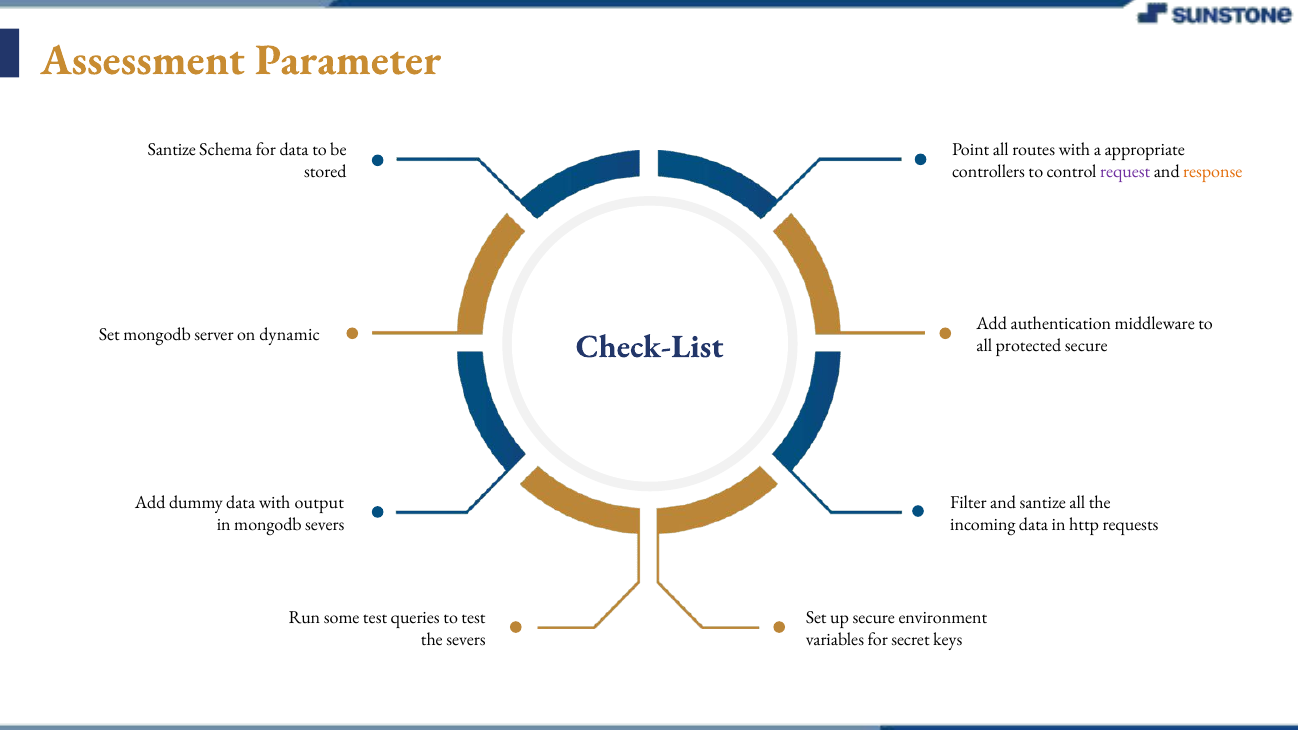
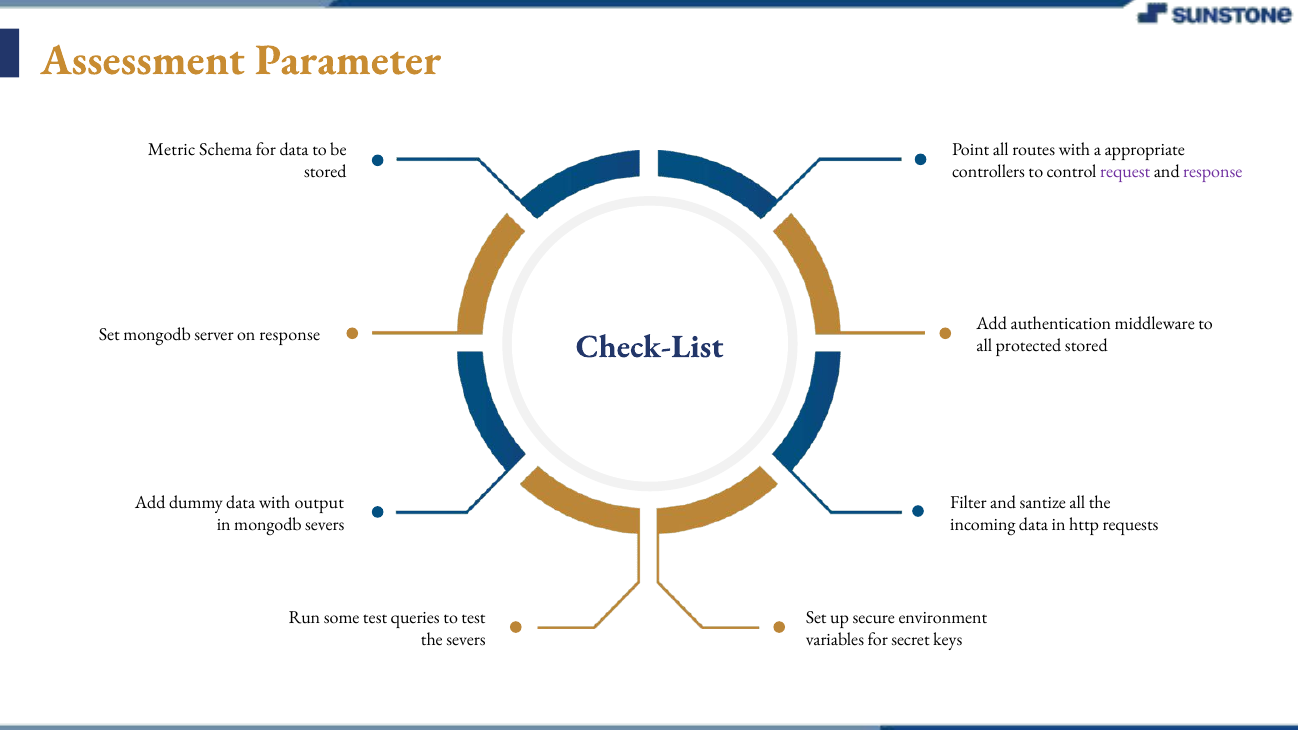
Santize: Santize -> Metric (172, 150)
response colour: orange -> purple (1213, 171)
on dynamic: dynamic -> response (290, 335)
protected secure: secure -> stored (1086, 345)
